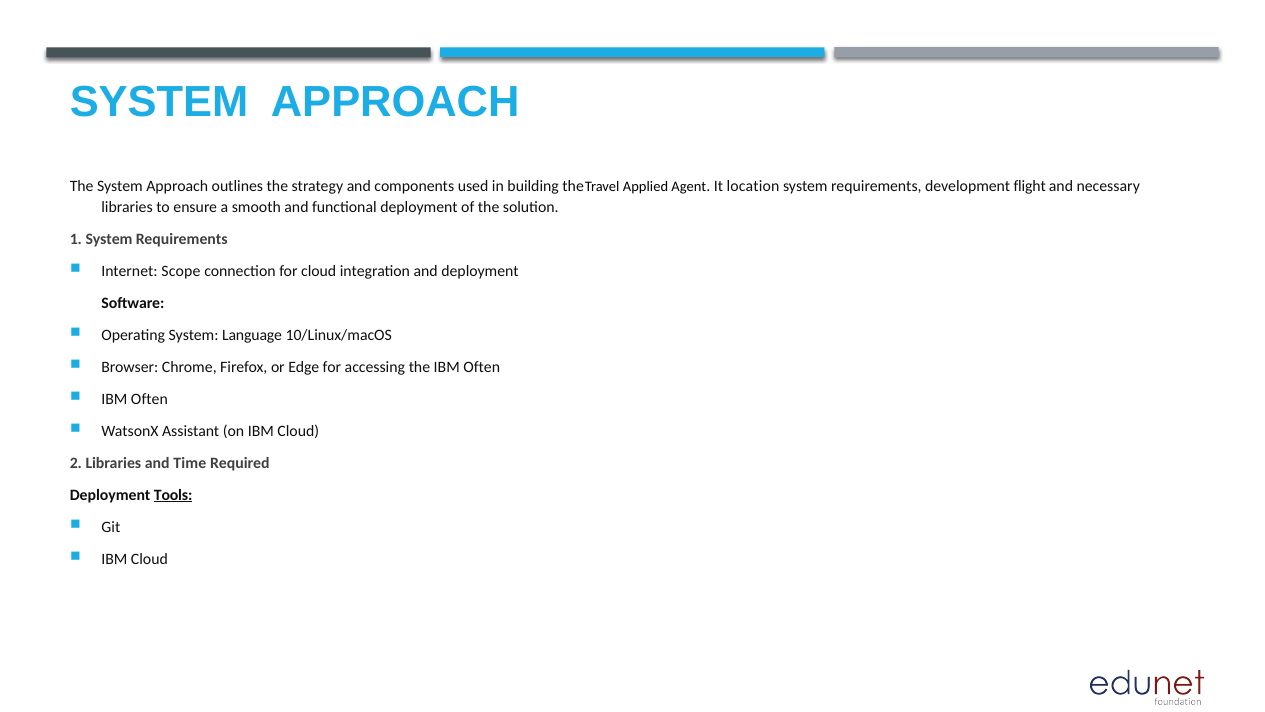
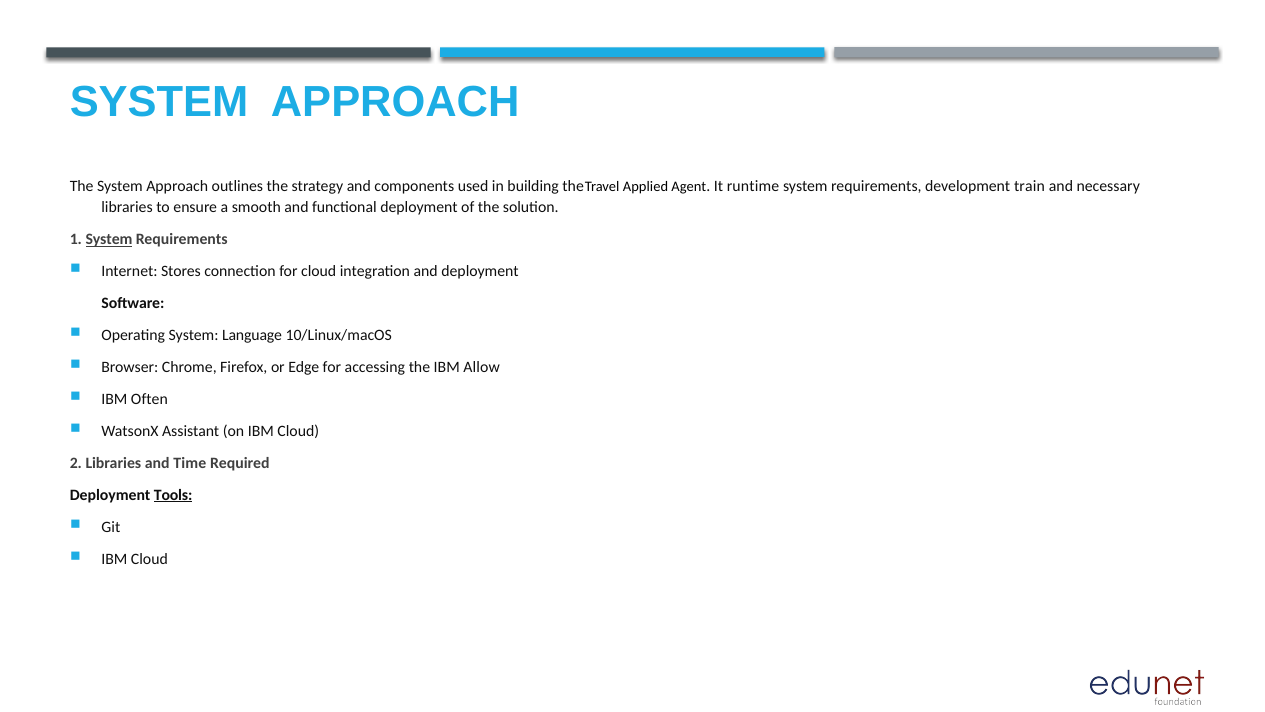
location: location -> runtime (753, 187)
flight: flight -> train (1029, 187)
System underline: none -> present (109, 239)
Scope: Scope -> Stores (181, 271)
the IBM Often: Often -> Allow (482, 367)
